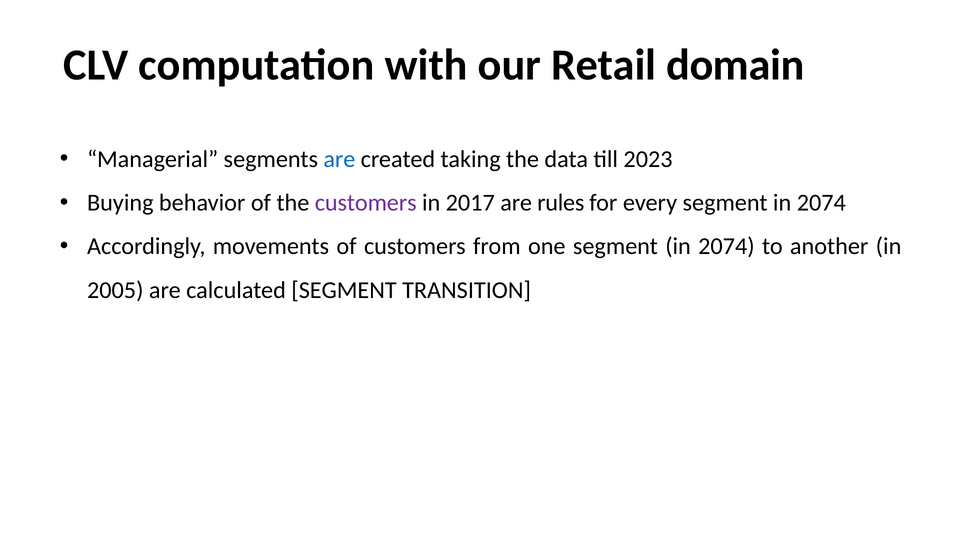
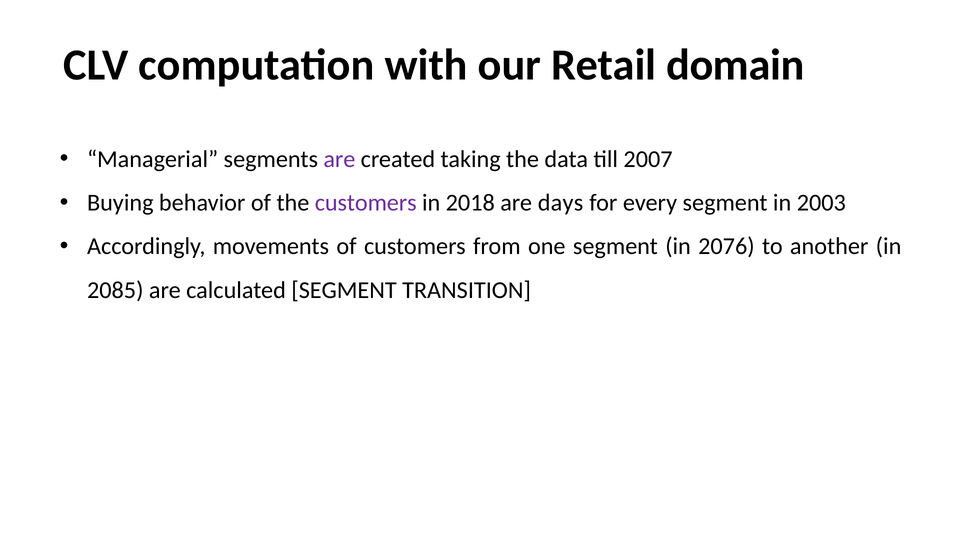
are colour: blue -> purple (339, 159)
2023: 2023 -> 2007 (648, 159)
2017: 2017 -> 2018 (470, 203)
rules: rules -> days (561, 203)
every segment in 2074: 2074 -> 2003 (821, 203)
one segment in 2074: 2074 -> 2076 (726, 246)
2005: 2005 -> 2085 (115, 290)
